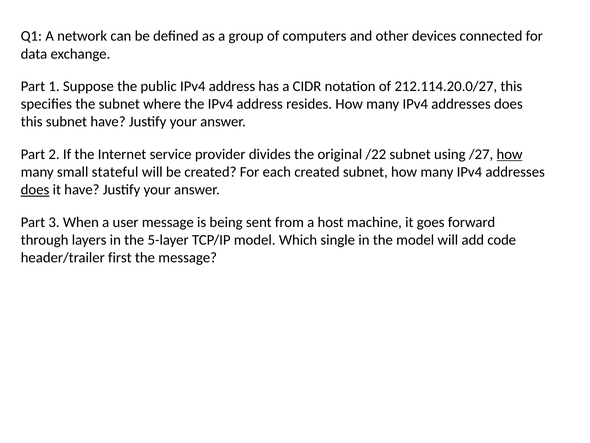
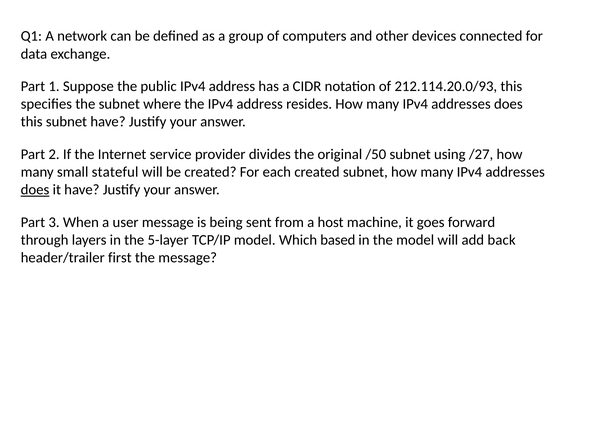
212.114.20.0/27: 212.114.20.0/27 -> 212.114.20.0/93 (446, 86)
/22: /22 -> /50 (376, 154)
how underline: present -> none (510, 154)
single: single -> based (338, 240)
code: code -> back (502, 240)
